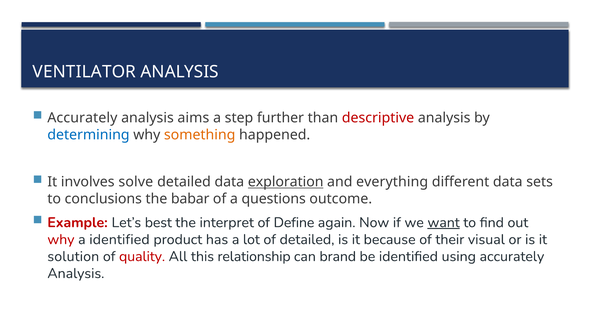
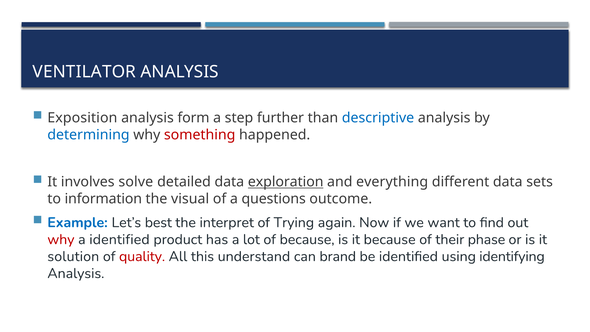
Accurately: Accurately -> Exposition (82, 118)
aims: aims -> form (194, 118)
descriptive colour: red -> blue (378, 118)
something colour: orange -> red (200, 135)
conclusions: conclusions -> information (103, 199)
babar: babar -> visual (190, 199)
Example colour: red -> blue (78, 222)
Define: Define -> Trying (294, 222)
want underline: present -> none (444, 222)
of detailed: detailed -> because (307, 239)
visual: visual -> phase (486, 239)
relationship: relationship -> understand (254, 256)
using accurately: accurately -> identifying (512, 256)
